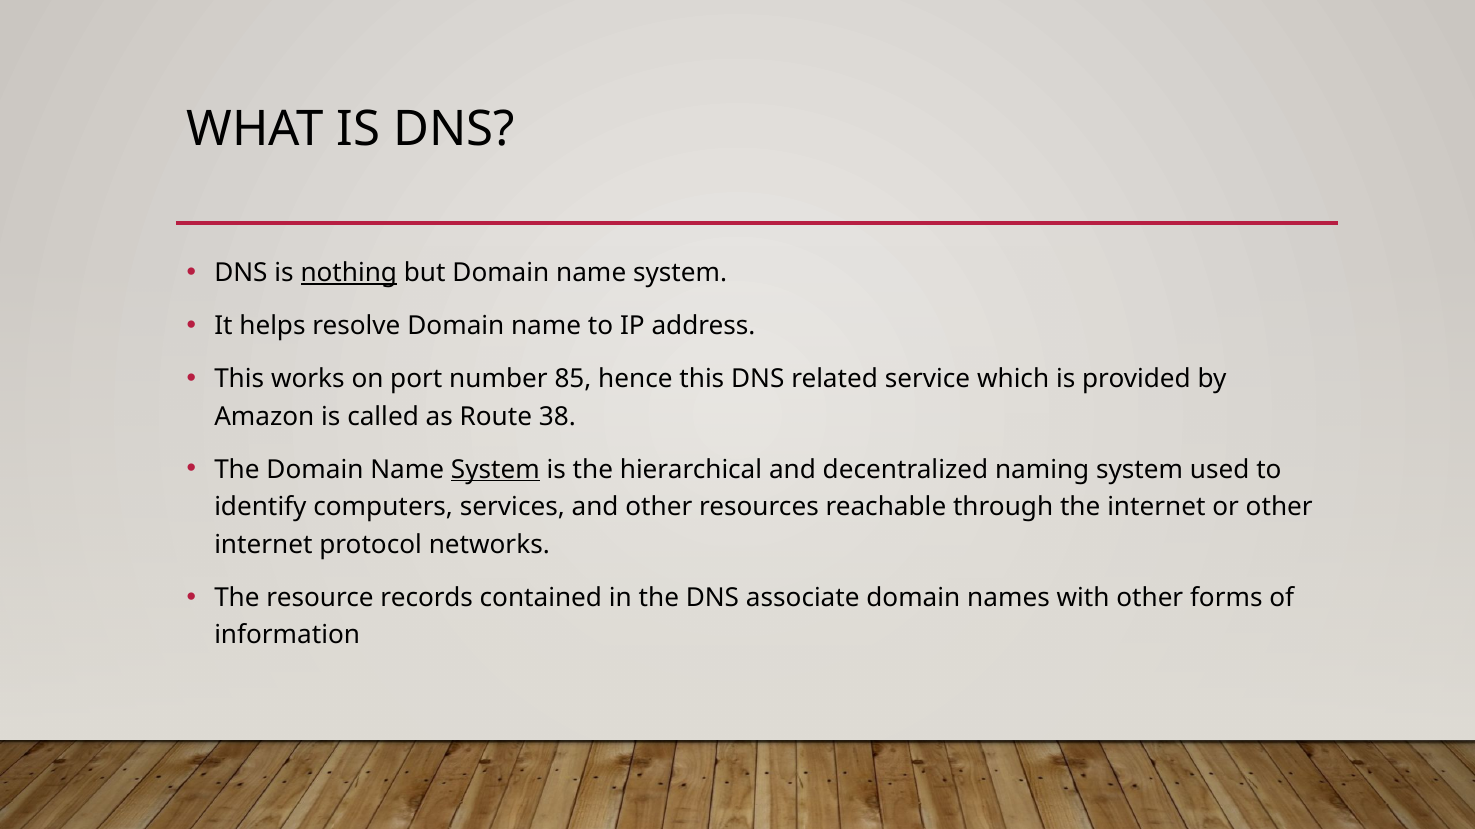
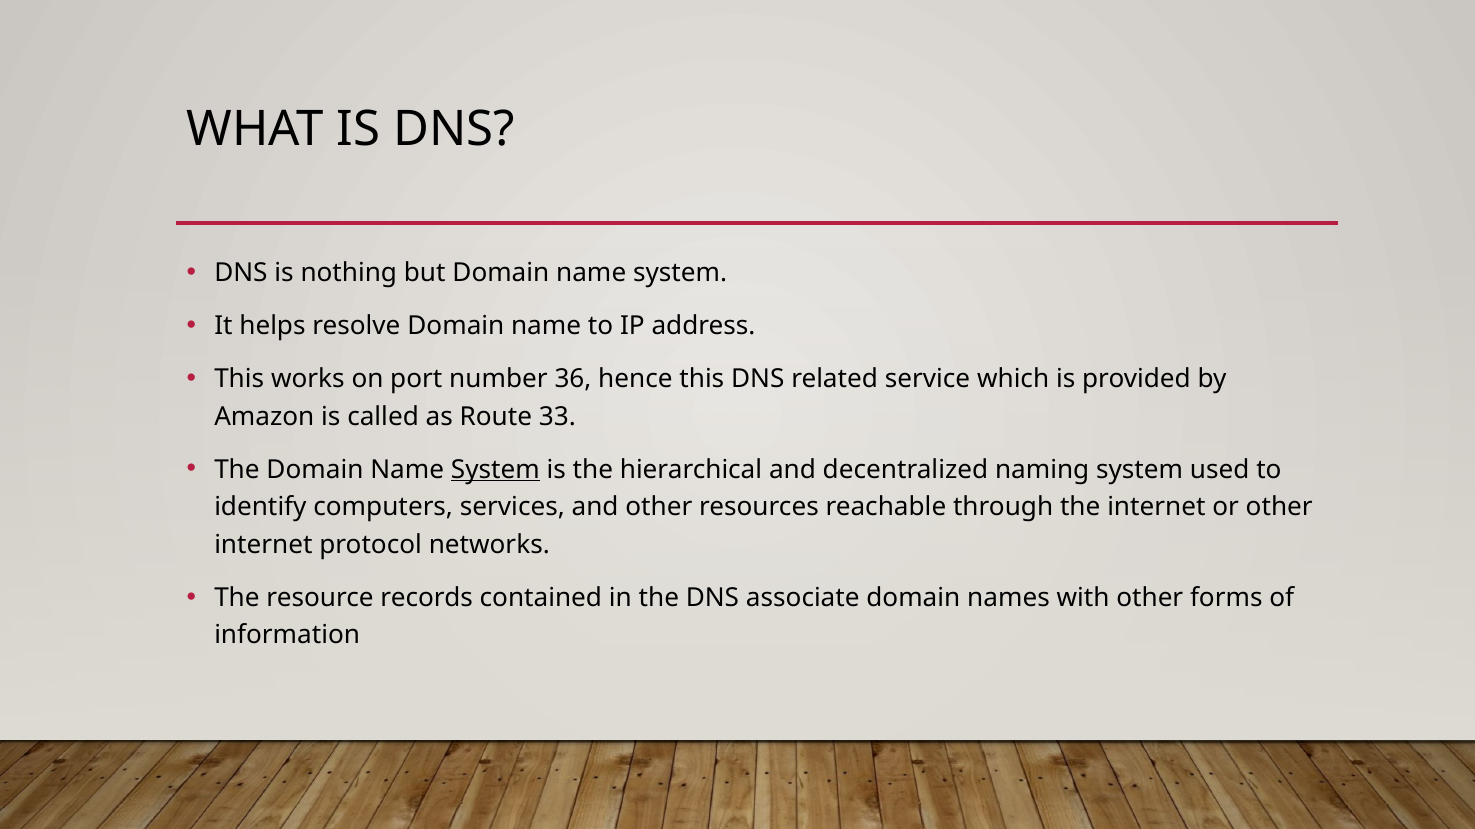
nothing underline: present -> none (349, 273)
85: 85 -> 36 (573, 379)
38: 38 -> 33 (557, 417)
